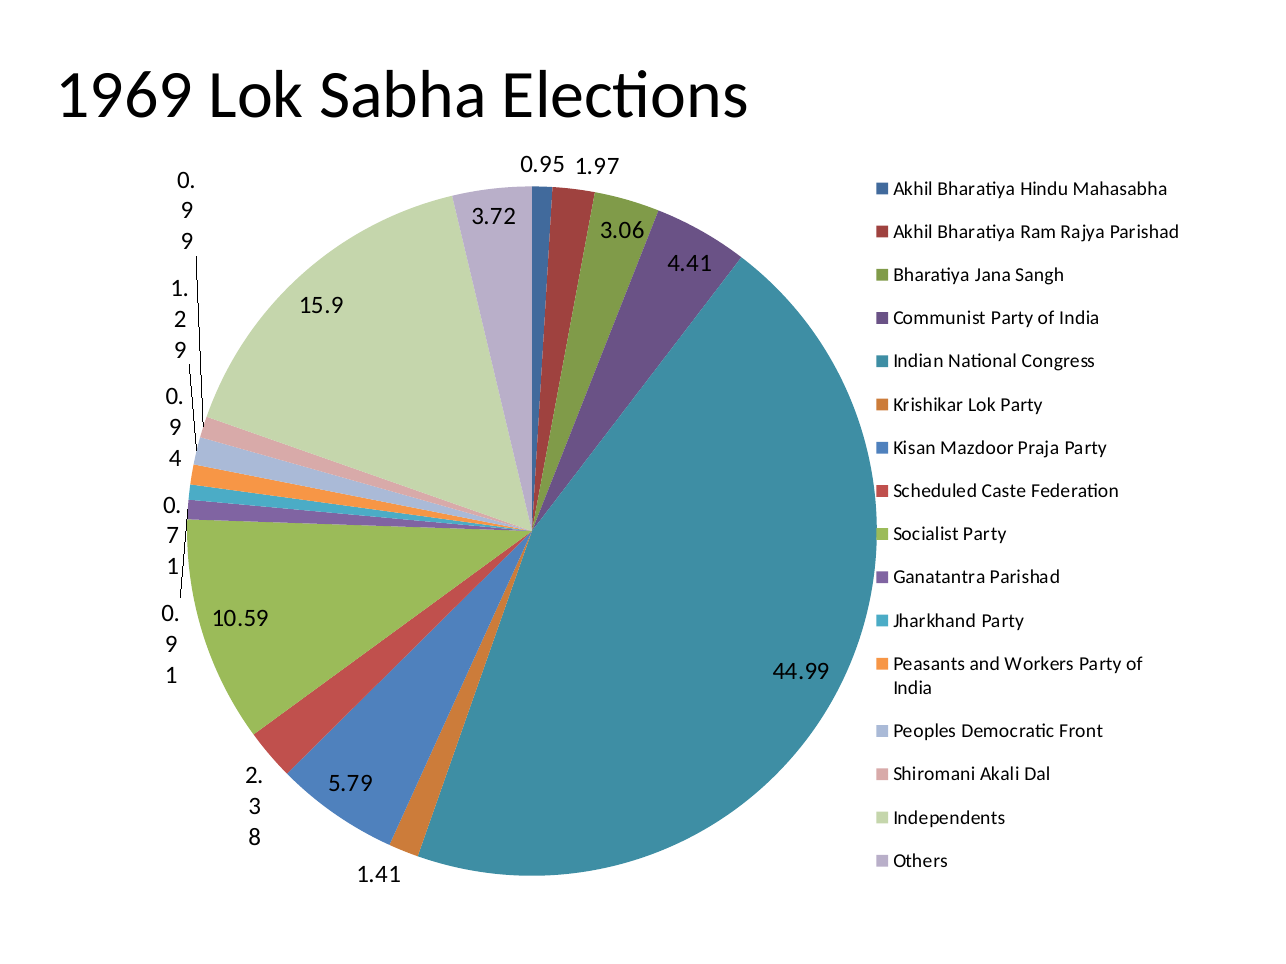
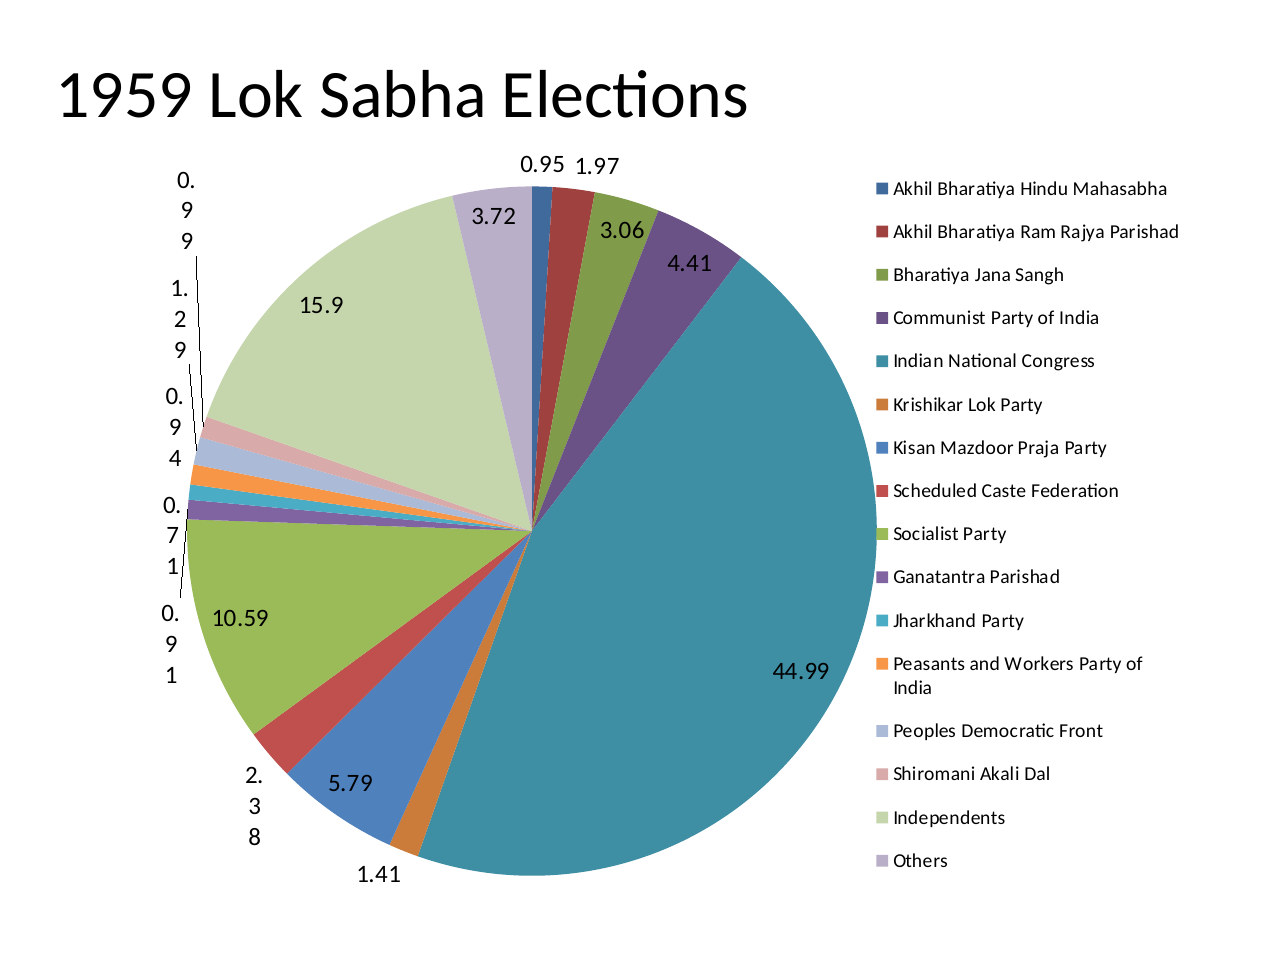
1969: 1969 -> 1959 (124, 95)
